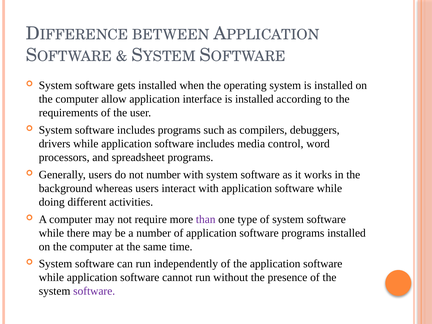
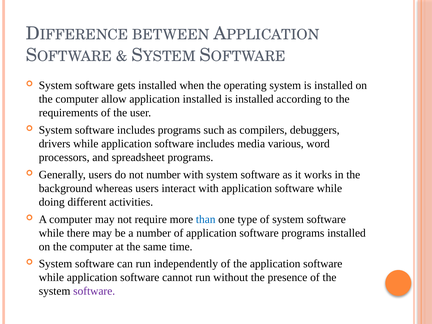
application interface: interface -> installed (202, 99)
control: control -> various (286, 144)
than colour: purple -> blue (206, 219)
